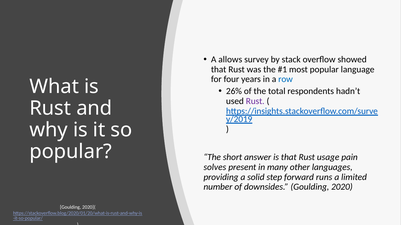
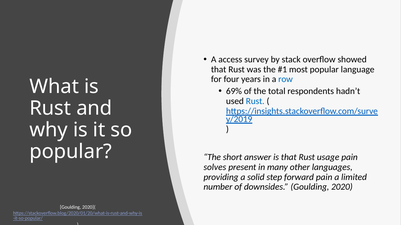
allows: allows -> access (230, 60)
26%: 26% -> 69% (234, 91)
Rust colour: purple -> blue (255, 101)
forward runs: runs -> pain (324, 177)
